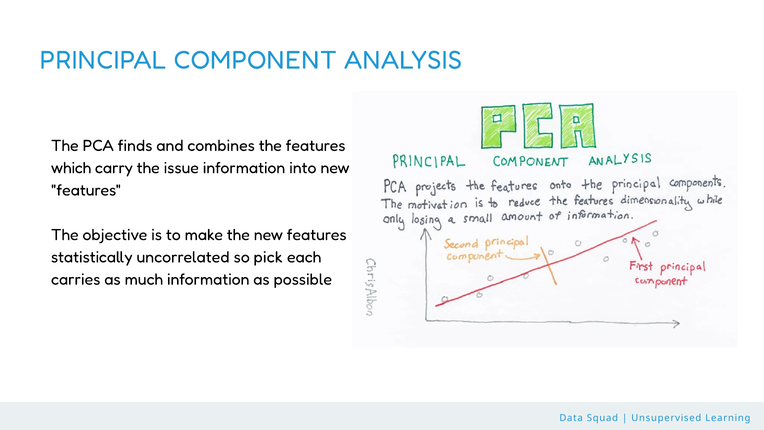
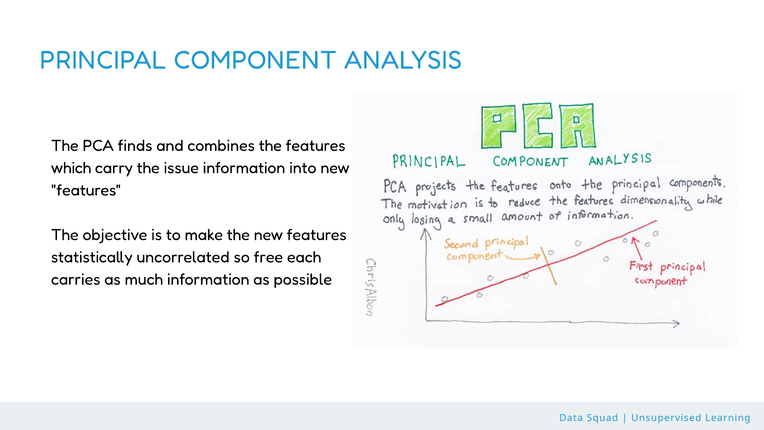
pick: pick -> free (268, 257)
